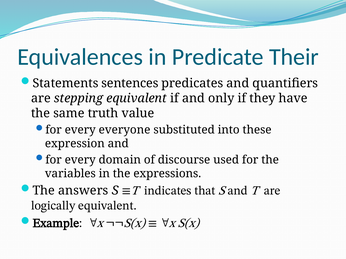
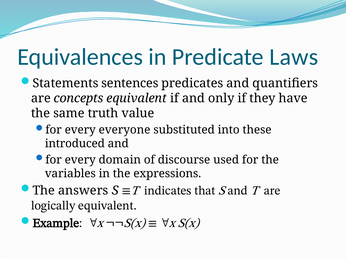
Their: Their -> Laws (294, 57)
stepping: stepping -> concepts (79, 98)
expression: expression -> introduced (75, 144)
